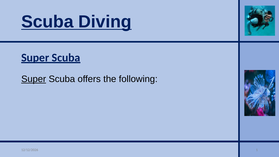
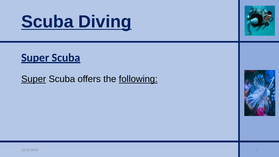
following underline: none -> present (138, 79)
